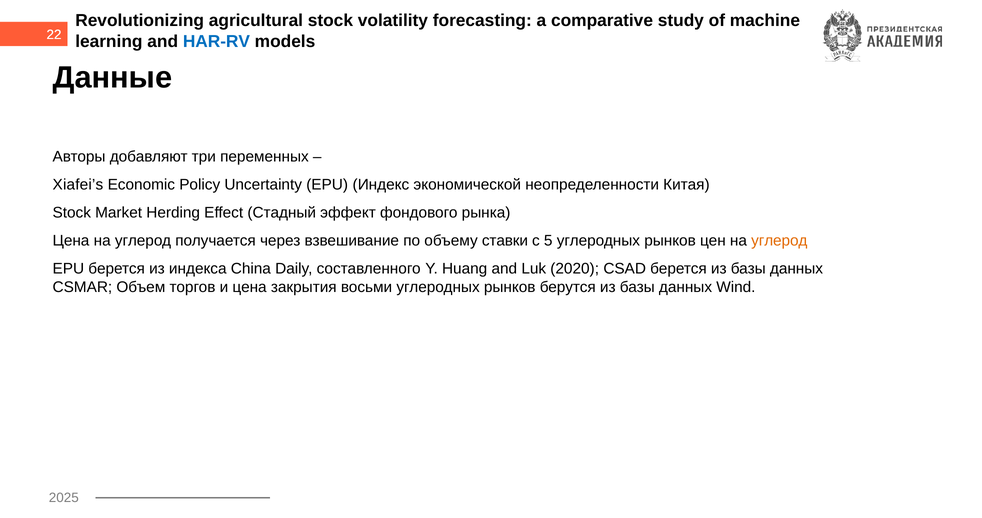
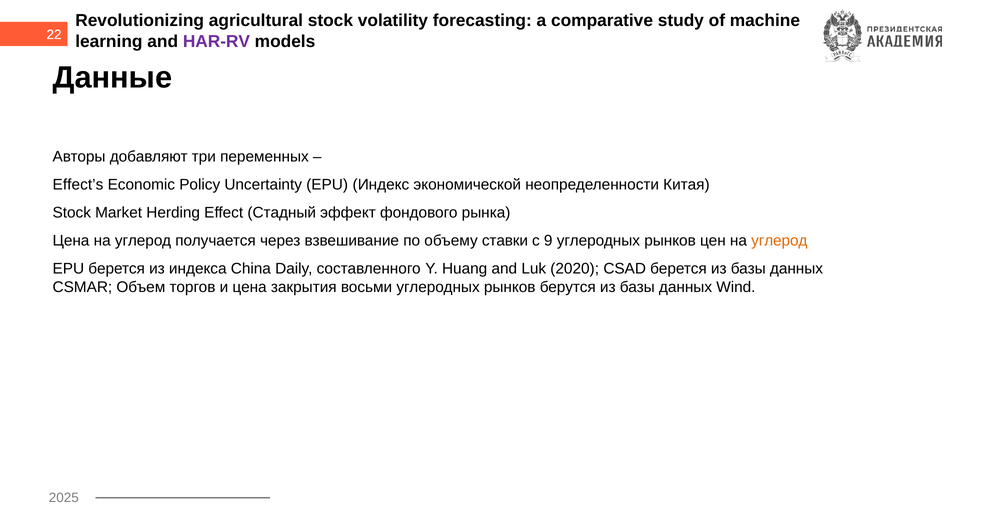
HAR-RV colour: blue -> purple (216, 41)
Xiafei’s: Xiafei’s -> Effect’s (78, 185)
5: 5 -> 9 (548, 241)
